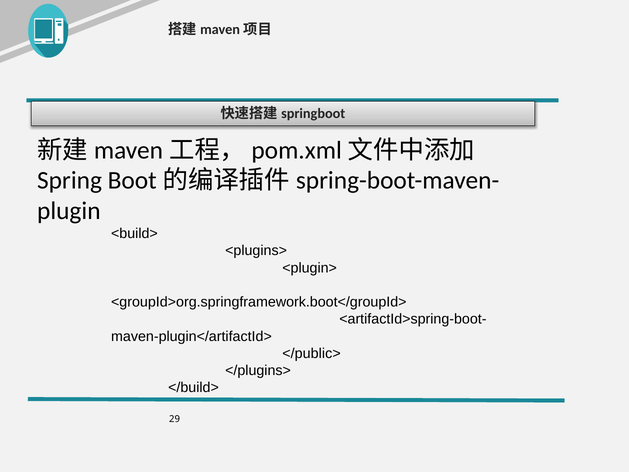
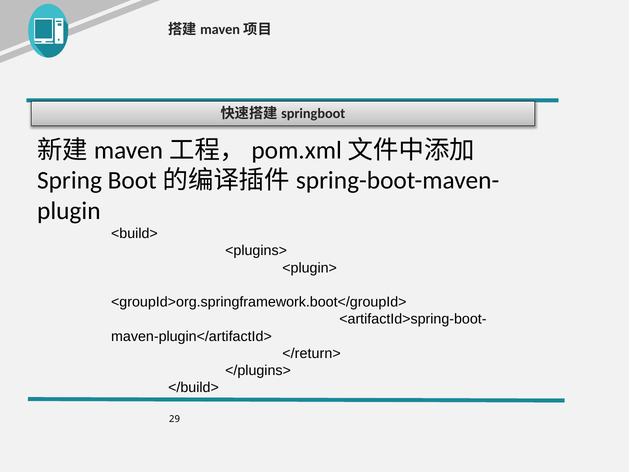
</public>: </public> -> </return> (312, 353)
